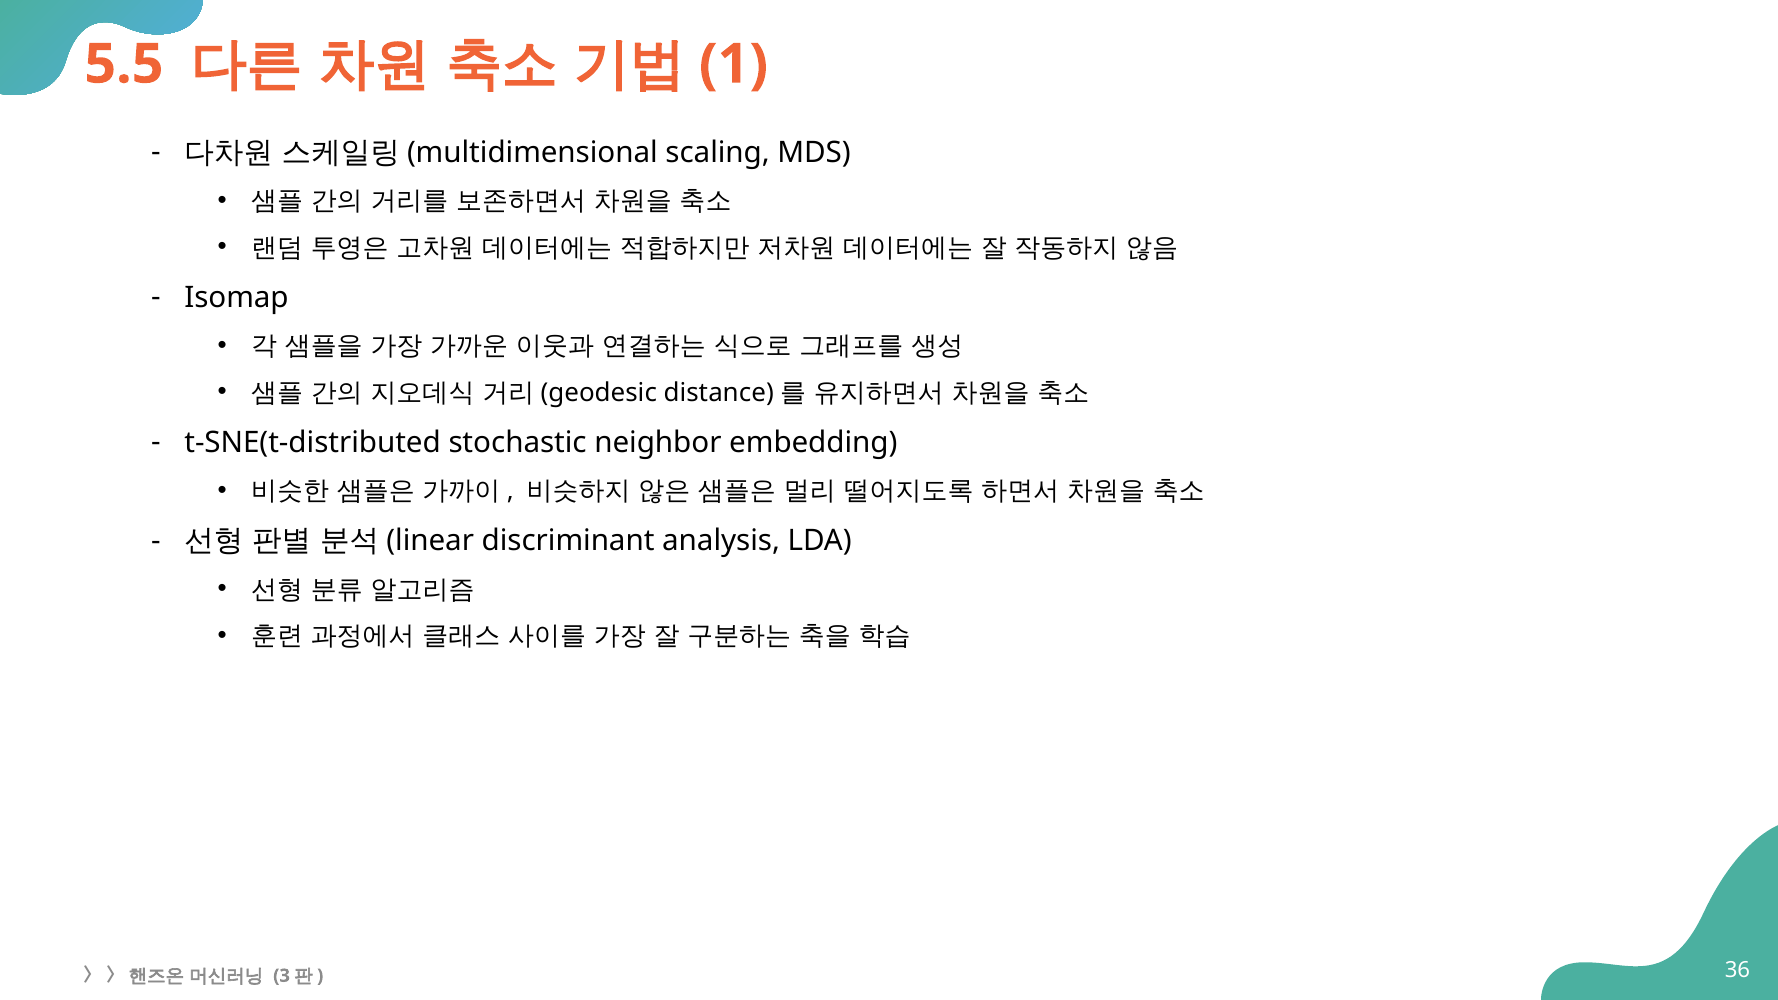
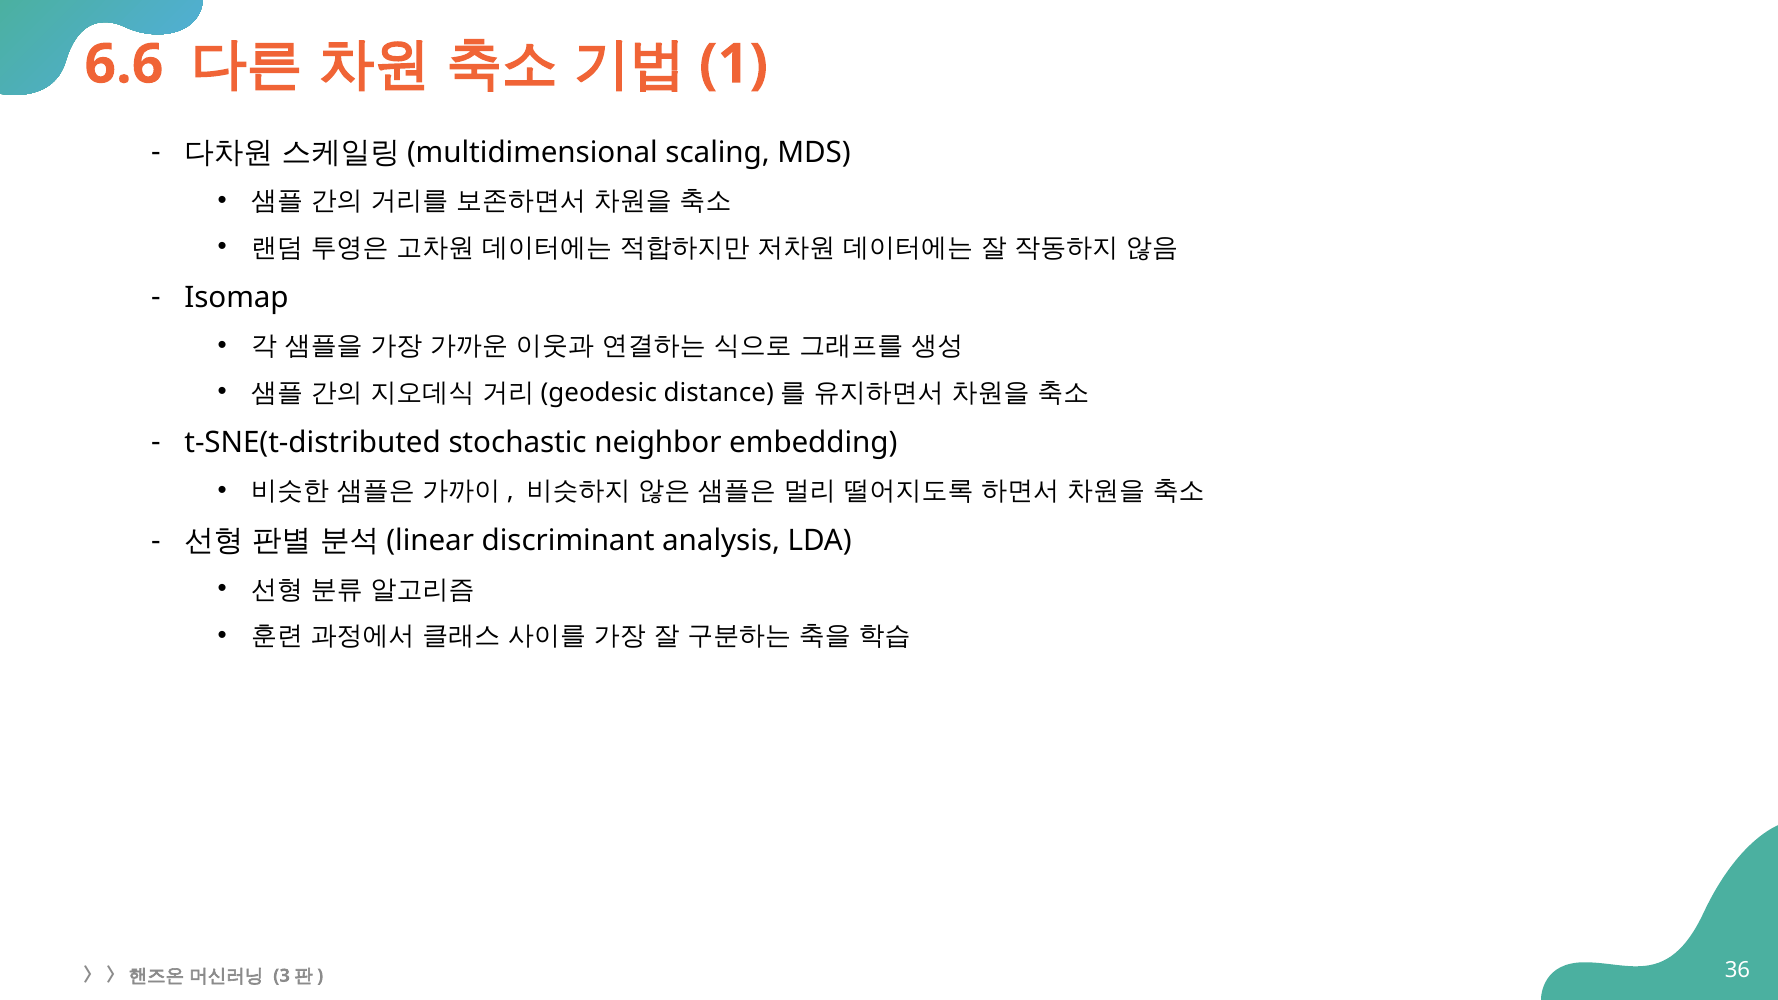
5.5: 5.5 -> 6.6 (124, 64)
